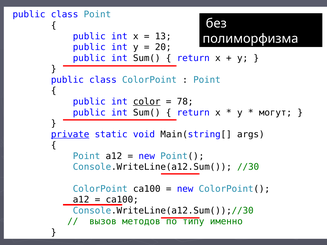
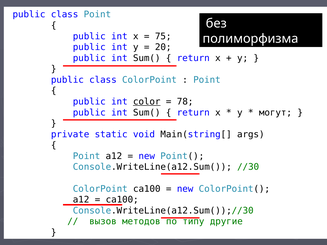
13: 13 -> 75 (163, 36)
private underline: present -> none (70, 134)
именно: именно -> другие (226, 222)
